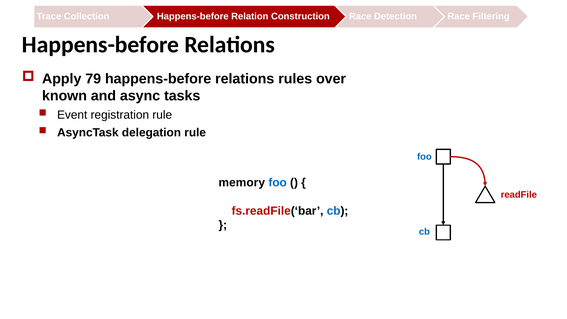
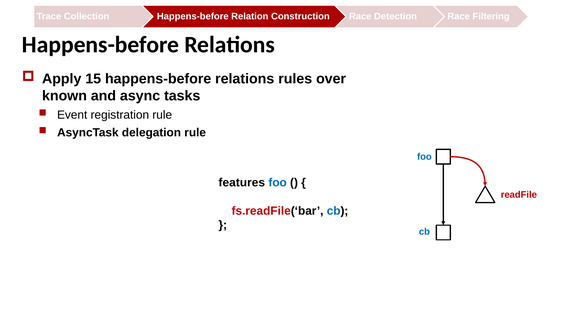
79: 79 -> 15 (93, 79)
memory: memory -> features (242, 182)
